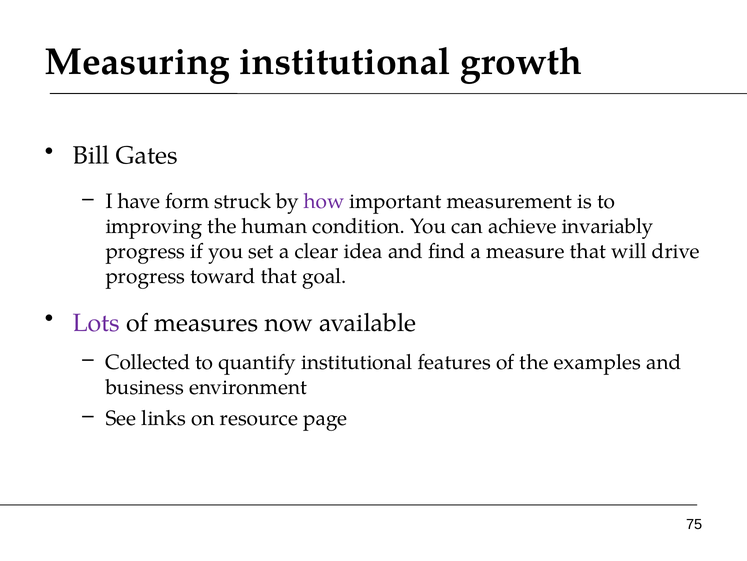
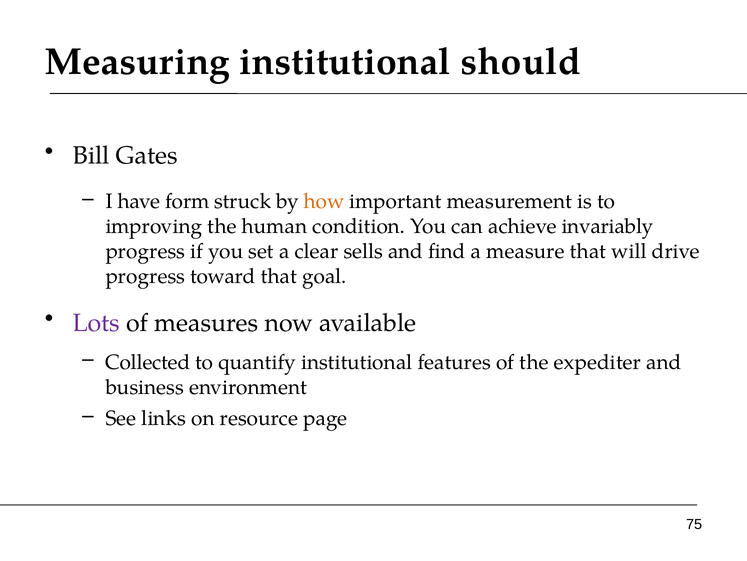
growth: growth -> should (521, 62)
how colour: purple -> orange (324, 201)
idea: idea -> sells (363, 251)
examples: examples -> expediter (597, 362)
